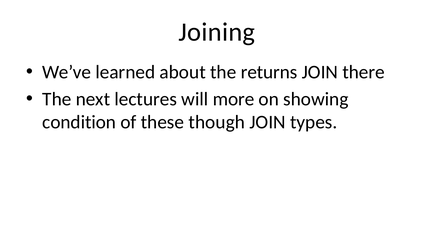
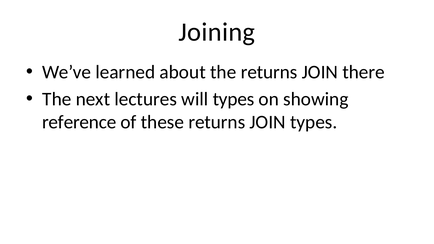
will more: more -> types (234, 99)
condition: condition -> reference (79, 122)
these though: though -> returns (217, 122)
